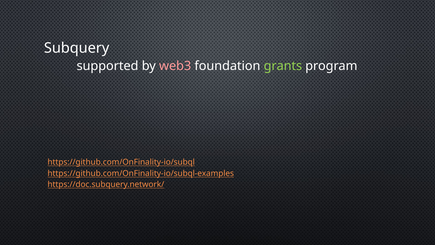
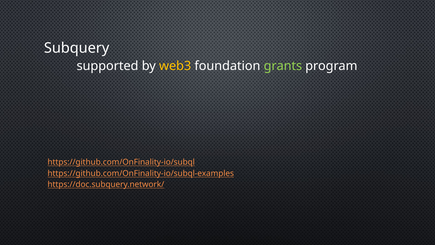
web3 colour: pink -> yellow (175, 66)
